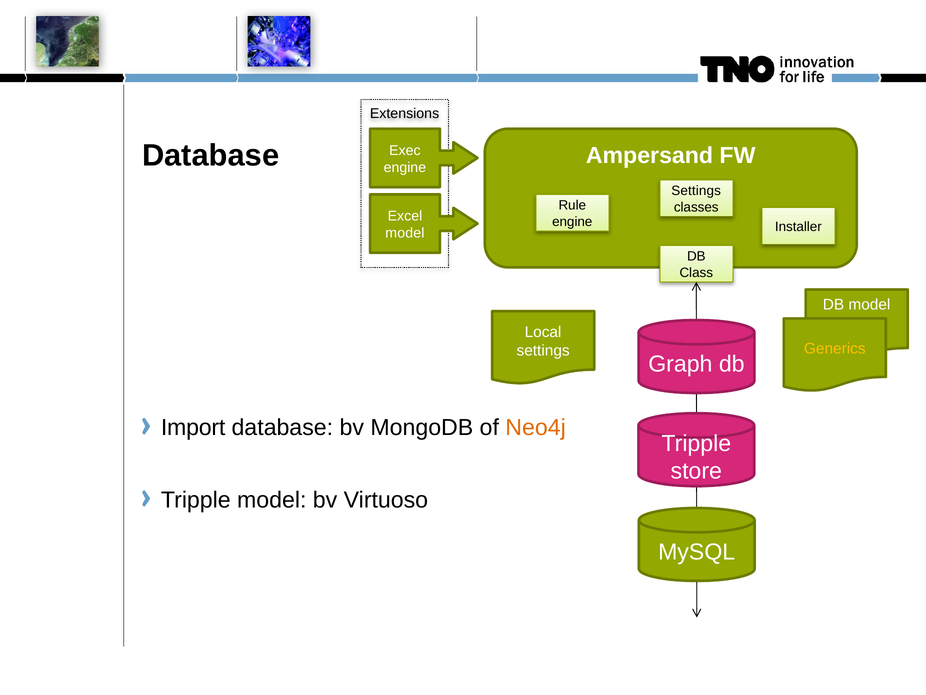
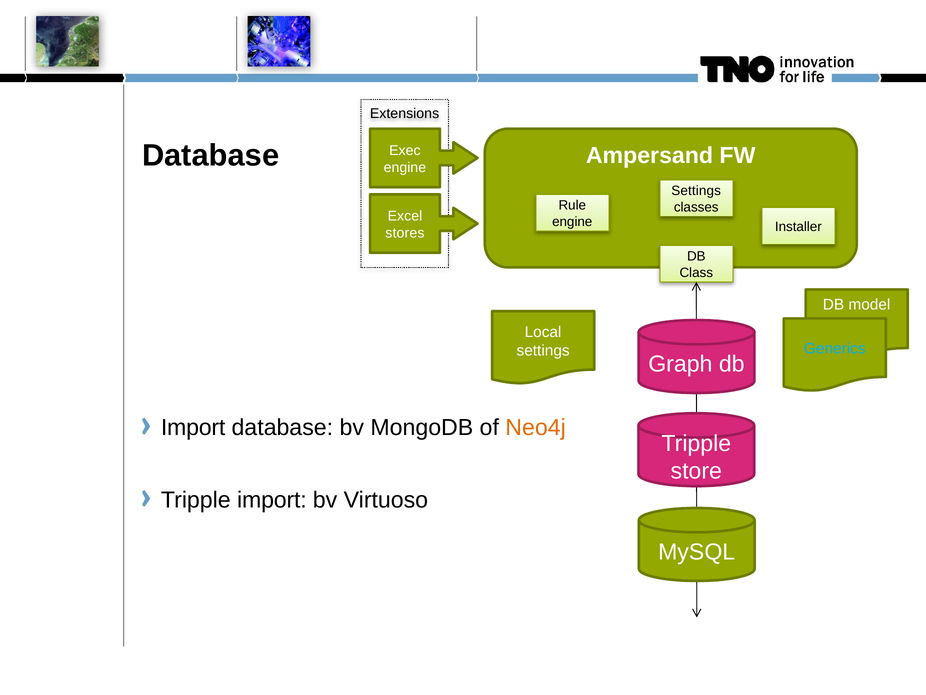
model: model -> stores (405, 233)
Generics colour: yellow -> light blue (835, 348)
Tripple model: model -> import (272, 500)
